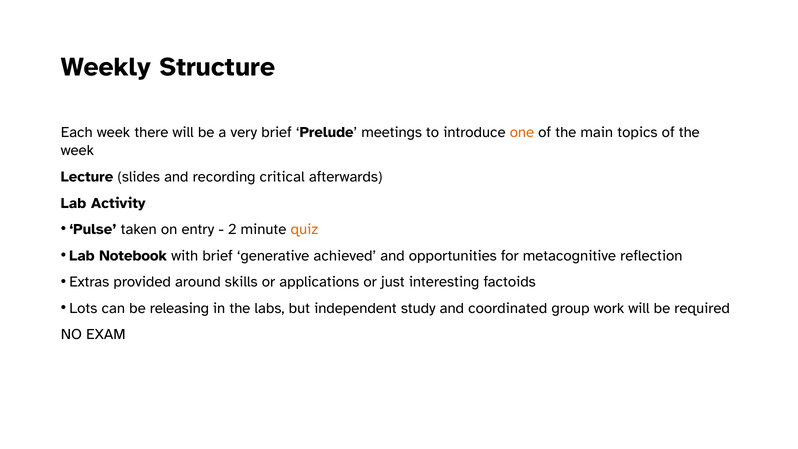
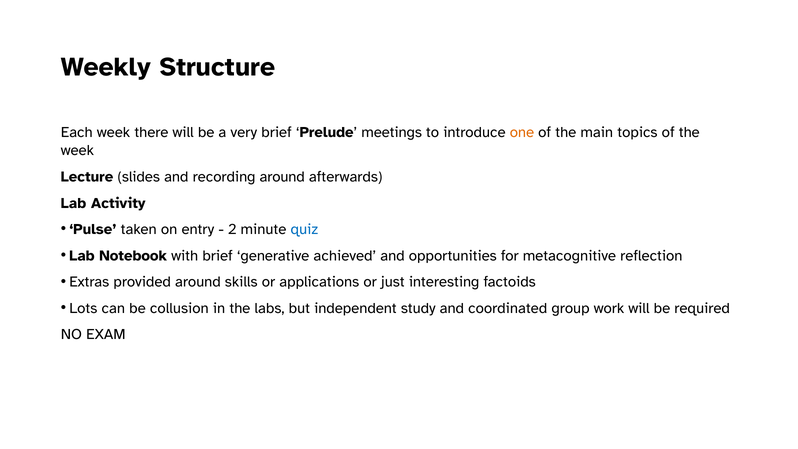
recording critical: critical -> around (282, 177)
quiz colour: orange -> blue (304, 229)
releasing: releasing -> collusion (179, 308)
